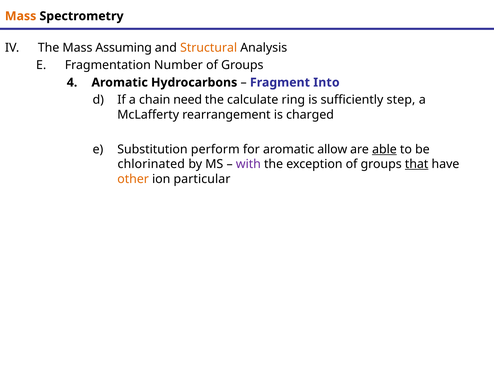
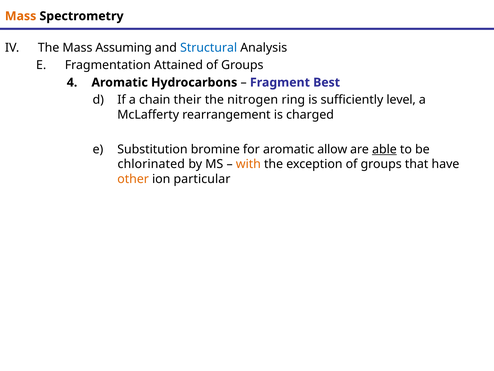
Structural colour: orange -> blue (209, 48)
Number: Number -> Attained (179, 65)
Into: Into -> Best (327, 82)
need: need -> their (188, 100)
calculate: calculate -> nitrogen (253, 100)
step: step -> level (401, 100)
perform: perform -> bromine (215, 149)
with colour: purple -> orange (248, 164)
that underline: present -> none (417, 164)
